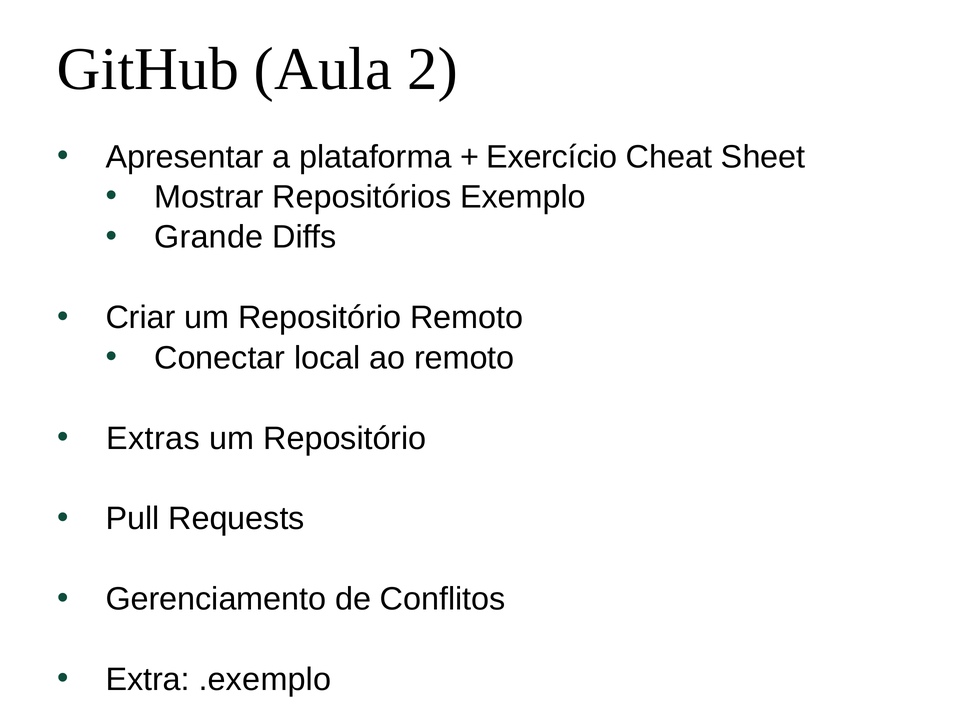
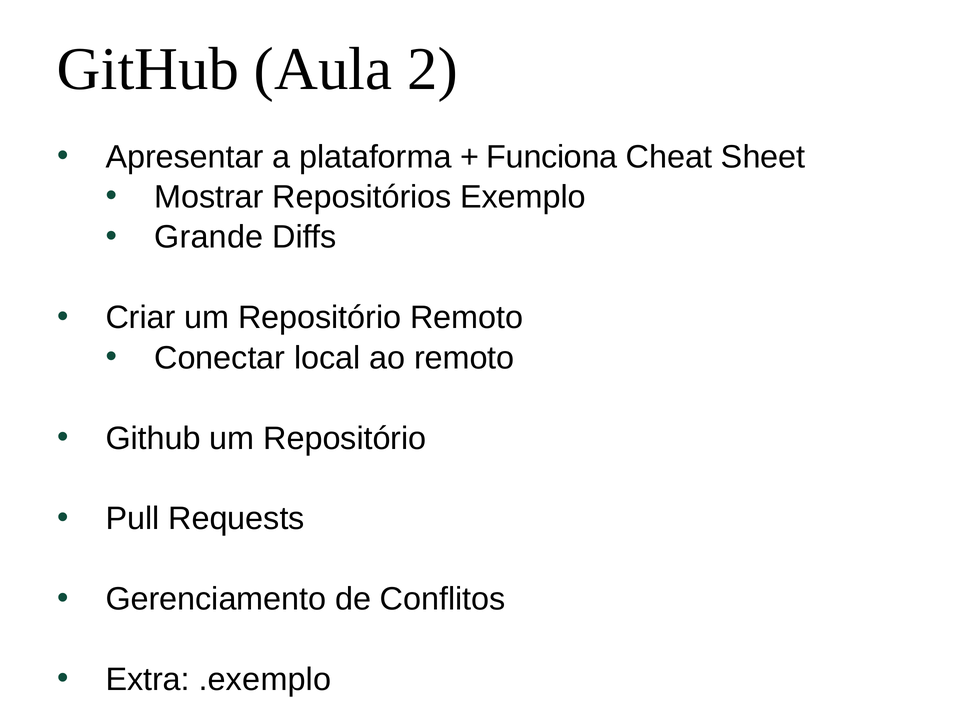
Exercício: Exercício -> Funciona (552, 157)
Extras: Extras -> Github (153, 438)
